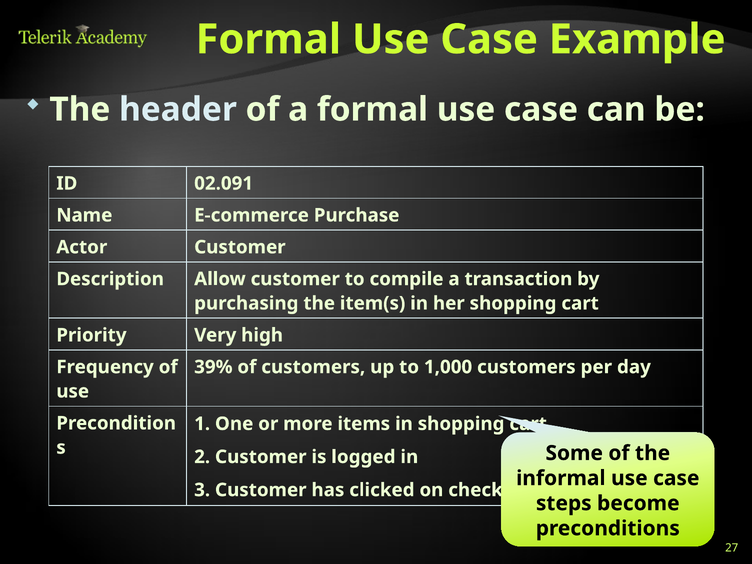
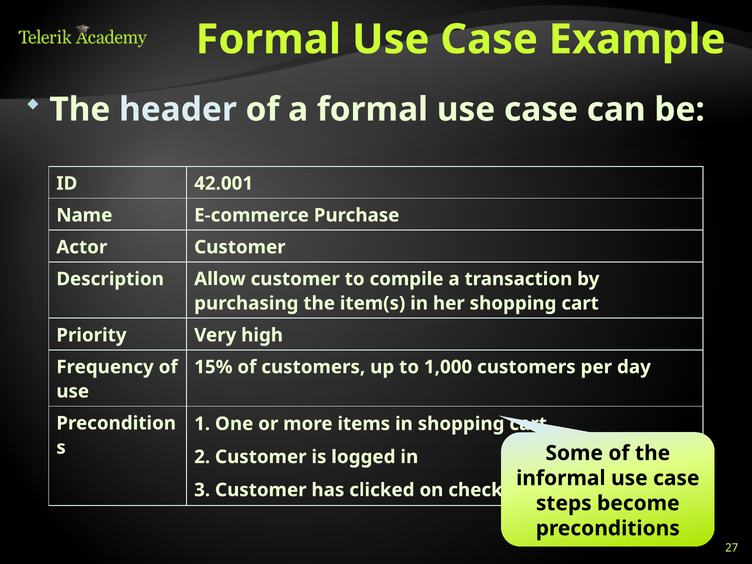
02.091: 02.091 -> 42.001 (224, 183)
39%: 39% -> 15% (213, 367)
